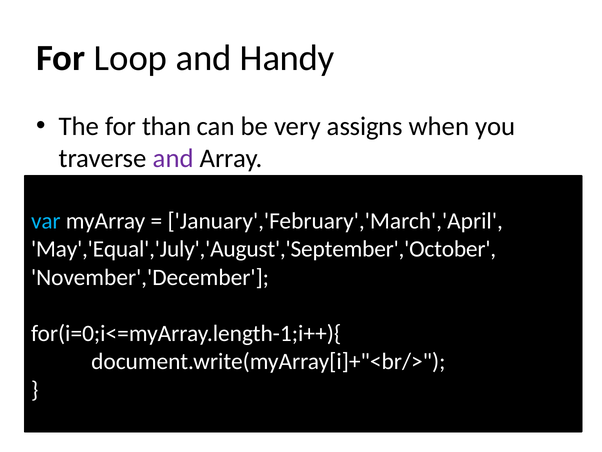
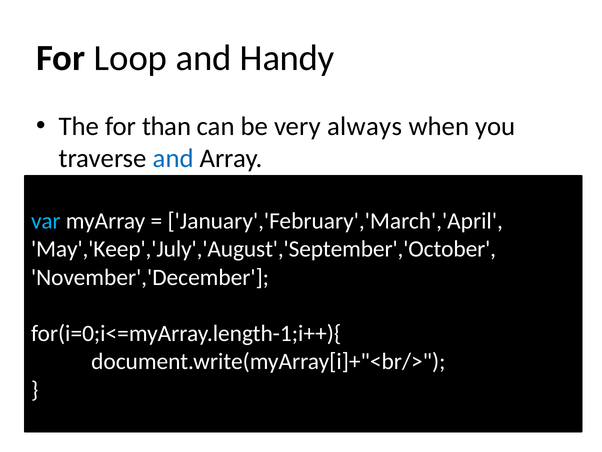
assigns: assigns -> always (365, 126)
and colour: purple -> blue (173, 158)
May','Equal','July','August','September','October: May','Equal','July','August','September','October -> May','Keep','July','August','September','October (264, 249)
